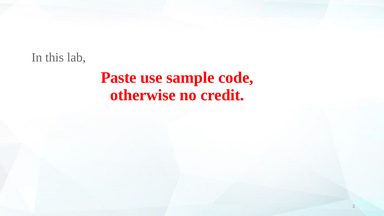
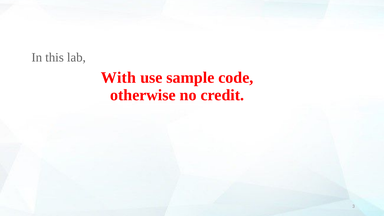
Paste: Paste -> With (119, 78)
